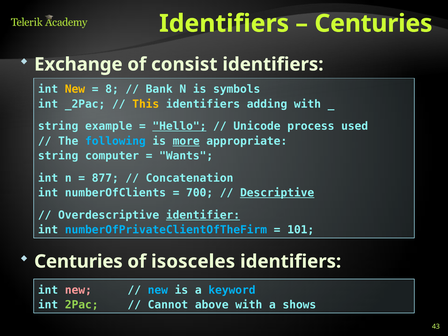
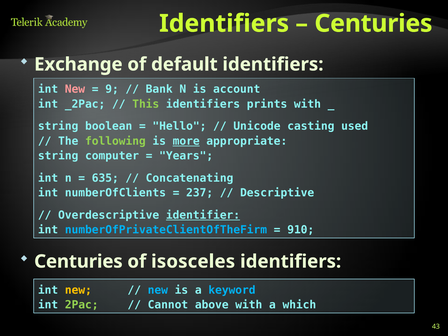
consist: consist -> default (184, 64)
New colour: yellow -> pink (75, 89)
8: 8 -> 9 (112, 89)
symbols: symbols -> account (237, 89)
This colour: yellow -> light green (146, 104)
adding: adding -> prints (267, 104)
example: example -> boolean (109, 126)
Hello underline: present -> none (179, 126)
process: process -> casting (311, 126)
following colour: light blue -> light green (115, 141)
Wants: Wants -> Years (186, 156)
877: 877 -> 635 (105, 178)
Concatenation: Concatenation -> Concatenating (190, 178)
700: 700 -> 237 (200, 193)
Descriptive underline: present -> none (277, 193)
101: 101 -> 910 (301, 230)
new colour: pink -> yellow (78, 290)
shows: shows -> which (299, 305)
